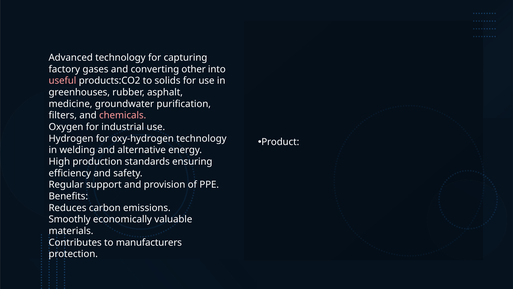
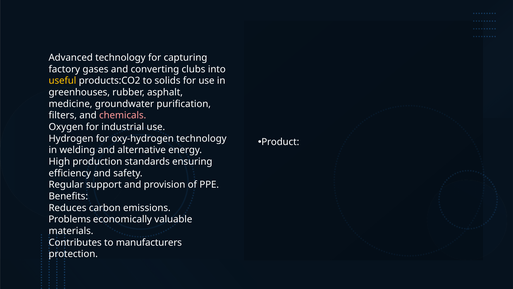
other: other -> clubs (194, 69)
useful colour: pink -> yellow (62, 81)
Smoothly: Smoothly -> Problems (70, 219)
